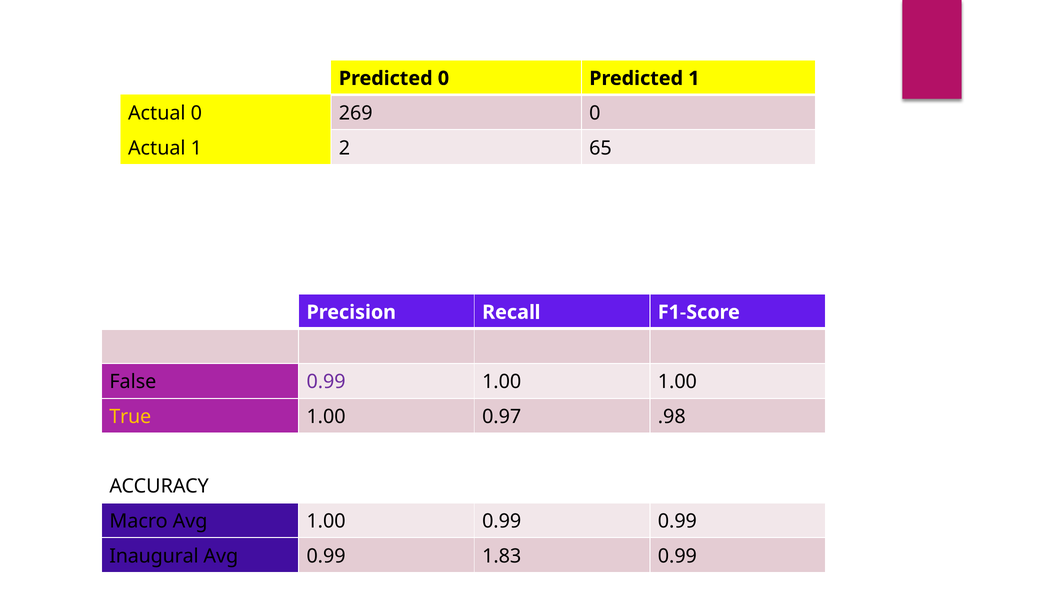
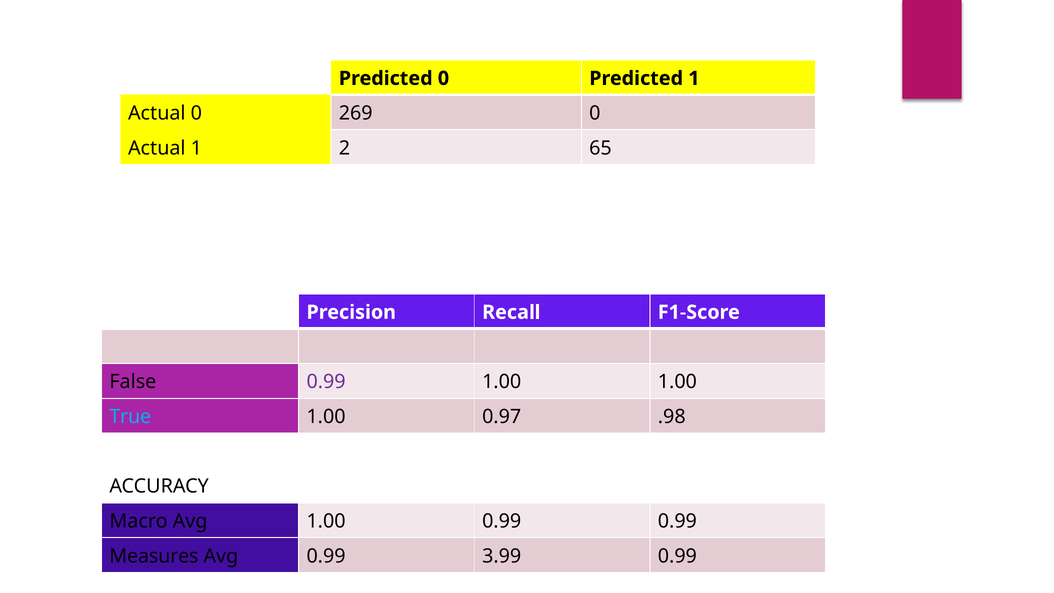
True colour: yellow -> light blue (130, 417)
Inaugural: Inaugural -> Measures (154, 556)
1.83: 1.83 -> 3.99 (502, 556)
